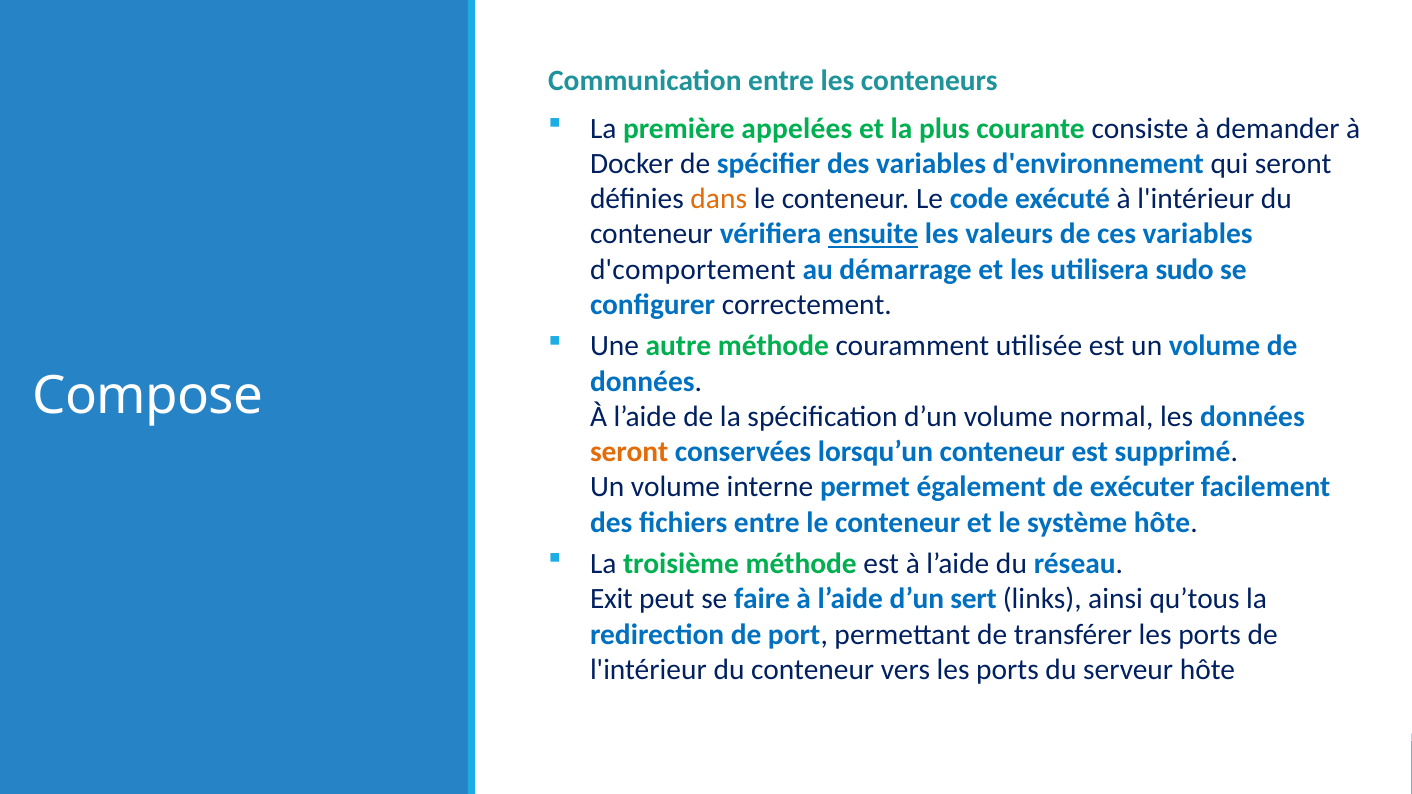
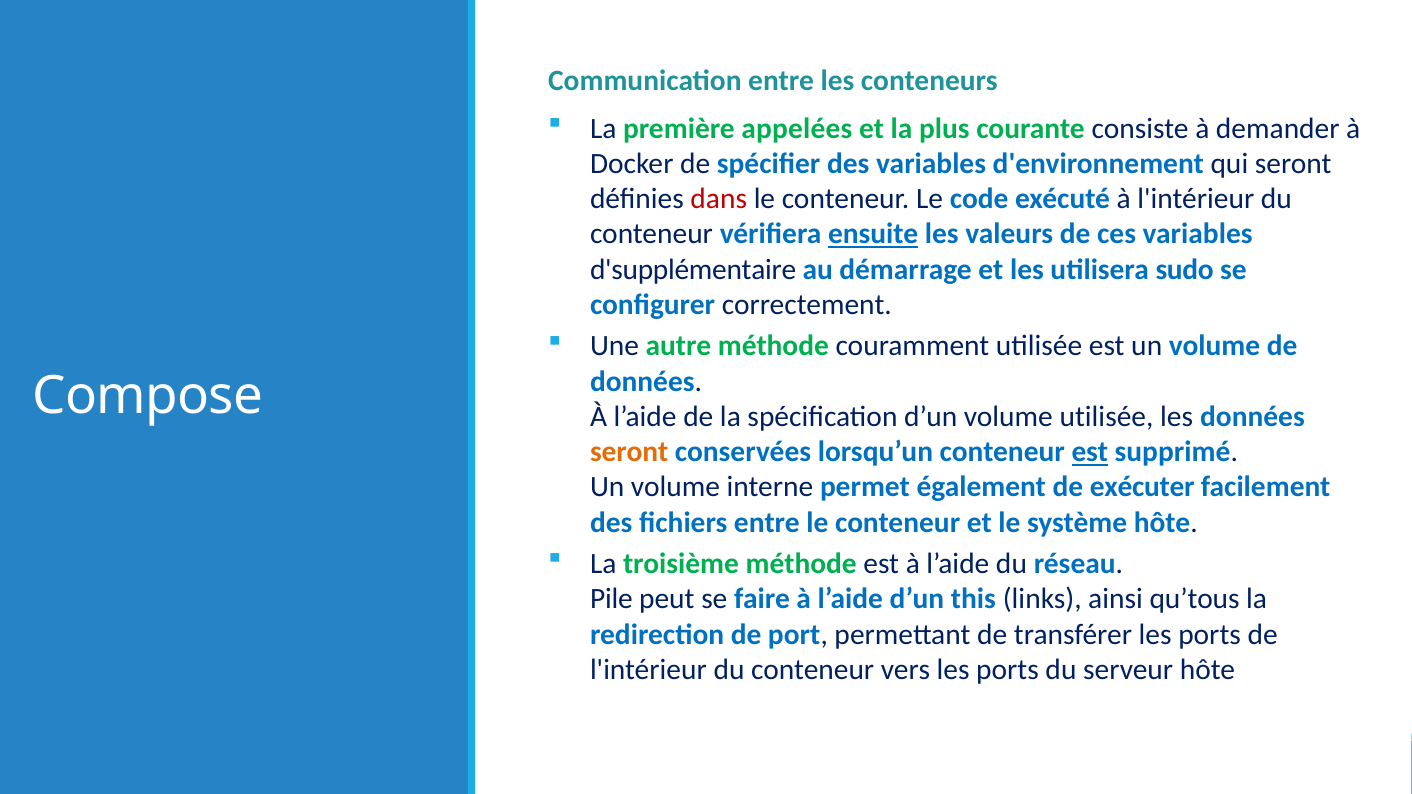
dans colour: orange -> red (719, 199)
d'comportement: d'comportement -> d'supplémentaire (693, 270)
volume normal: normal -> utilisée (1107, 417)
est underline: none -> present (1090, 452)
Exit: Exit -> Pile (611, 599)
sert: sert -> this (973, 599)
